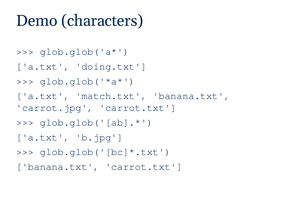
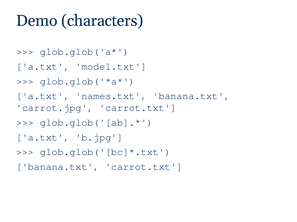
doing.txt: doing.txt -> model.txt (111, 67)
match.txt: match.txt -> names.txt (111, 96)
